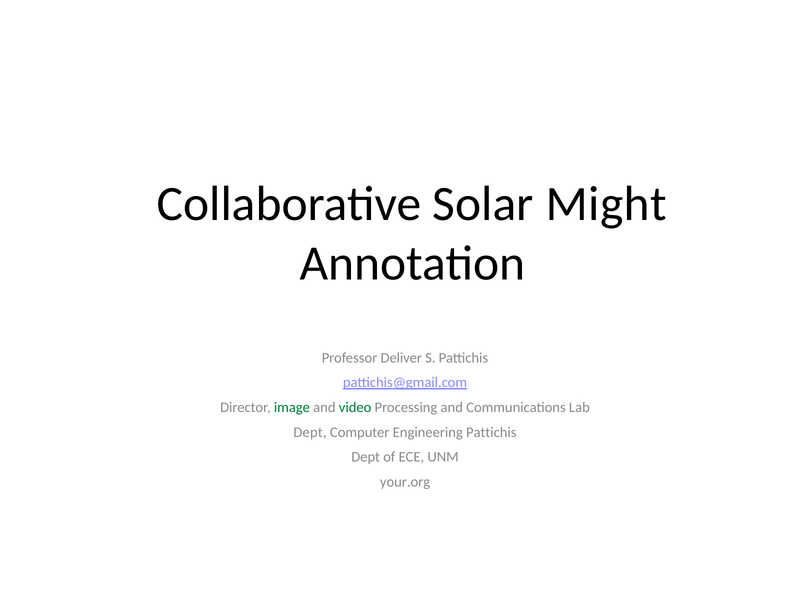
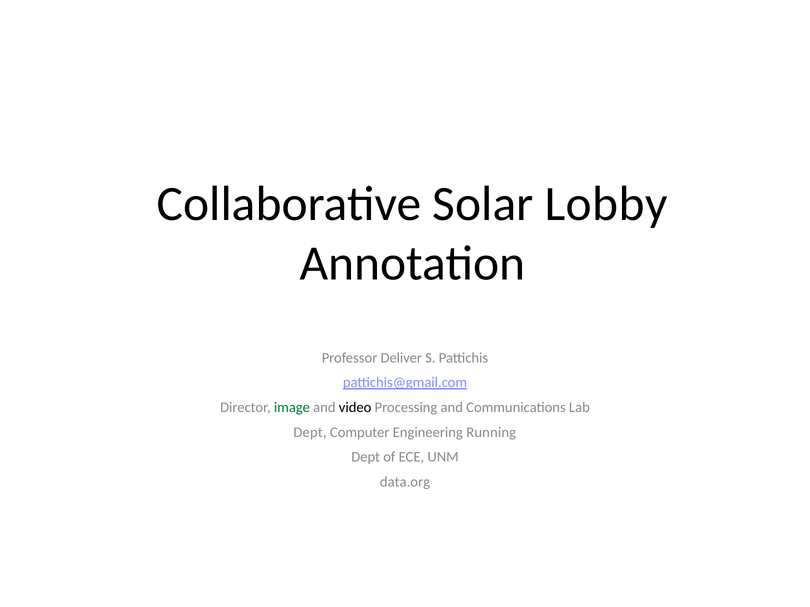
Might: Might -> Lobby (606, 204)
video colour: green -> black (355, 408)
Engineering Pattichis: Pattichis -> Running (491, 433)
your.org: your.org -> data.org (405, 482)
